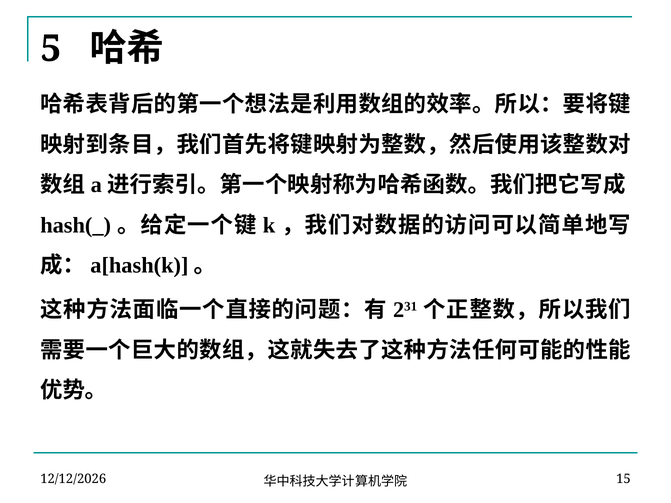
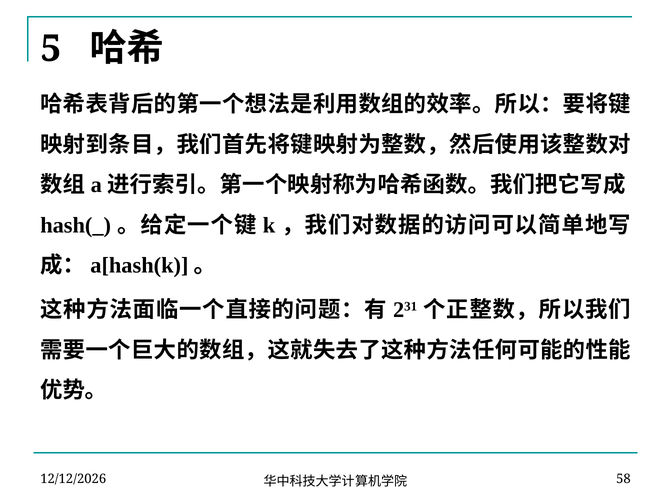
15: 15 -> 58 (623, 479)
